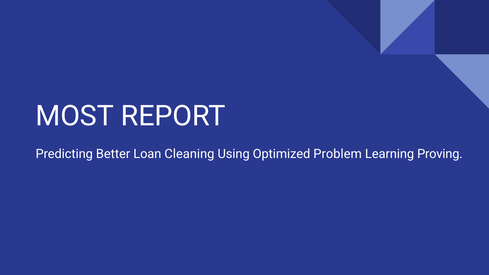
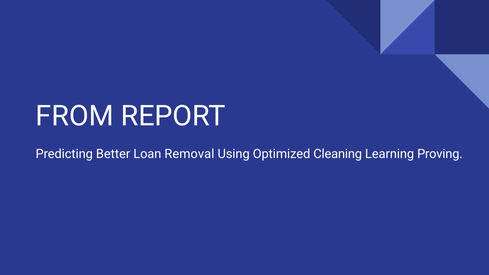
MOST: MOST -> FROM (75, 116)
Cleaning: Cleaning -> Removal (189, 154)
Problem: Problem -> Cleaning (338, 154)
